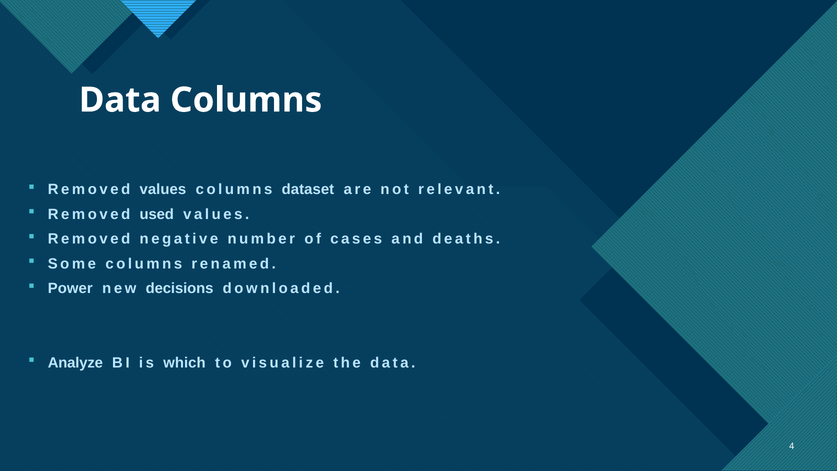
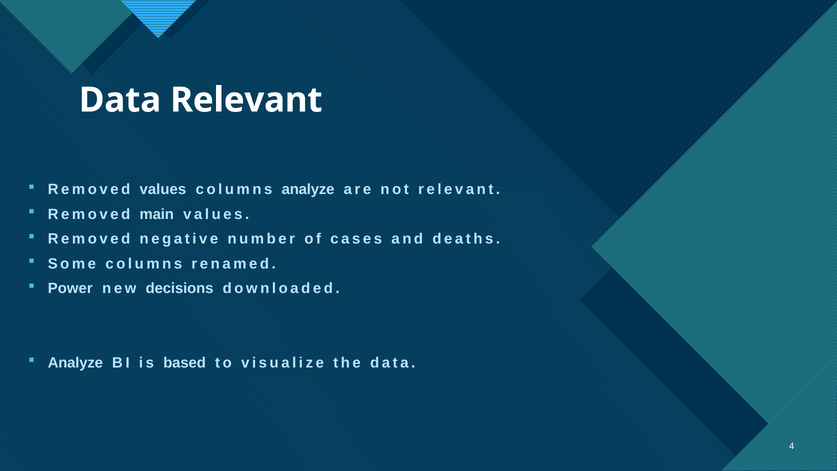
Data Columns: Columns -> Relevant (246, 100)
columns dataset: dataset -> analyze (308, 189)
used: used -> main (157, 214)
which: which -> based (185, 363)
